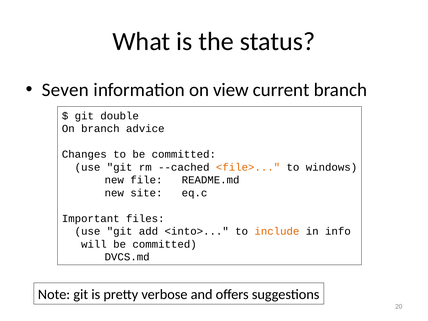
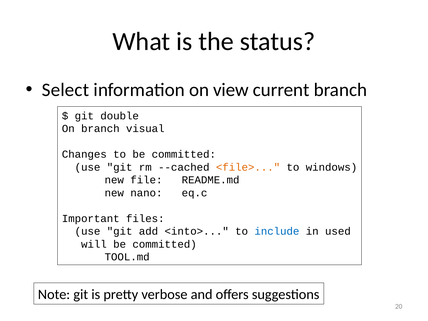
Seven: Seven -> Select (65, 90)
advice: advice -> visual (145, 129)
site: site -> nano (146, 193)
include colour: orange -> blue (277, 231)
info: info -> used (338, 231)
DVCS.md: DVCS.md -> TOOL.md (127, 257)
